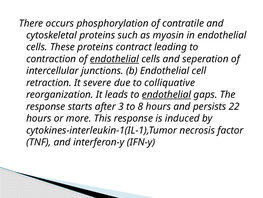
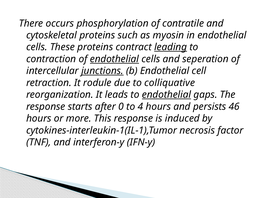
leading underline: none -> present (171, 47)
junctions underline: none -> present (102, 71)
severe: severe -> rodule (97, 82)
3: 3 -> 0 (121, 106)
8: 8 -> 4 (141, 106)
22: 22 -> 46 (234, 106)
